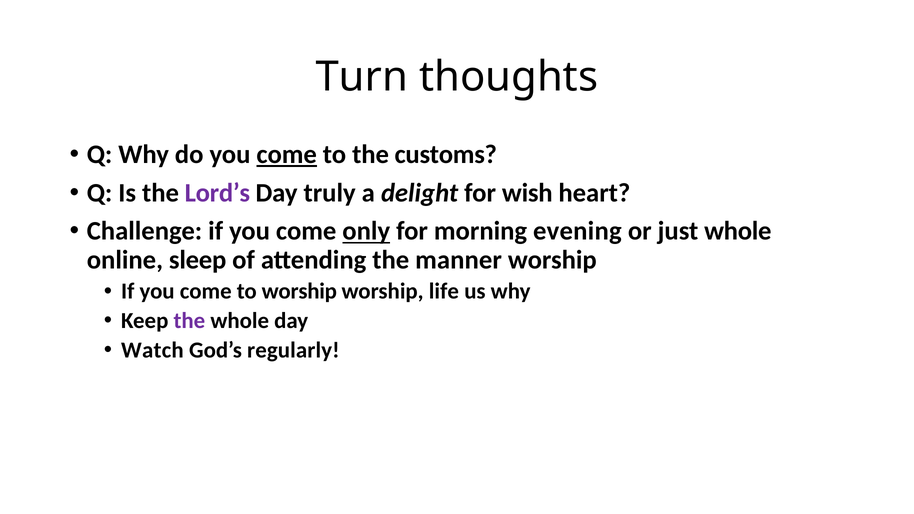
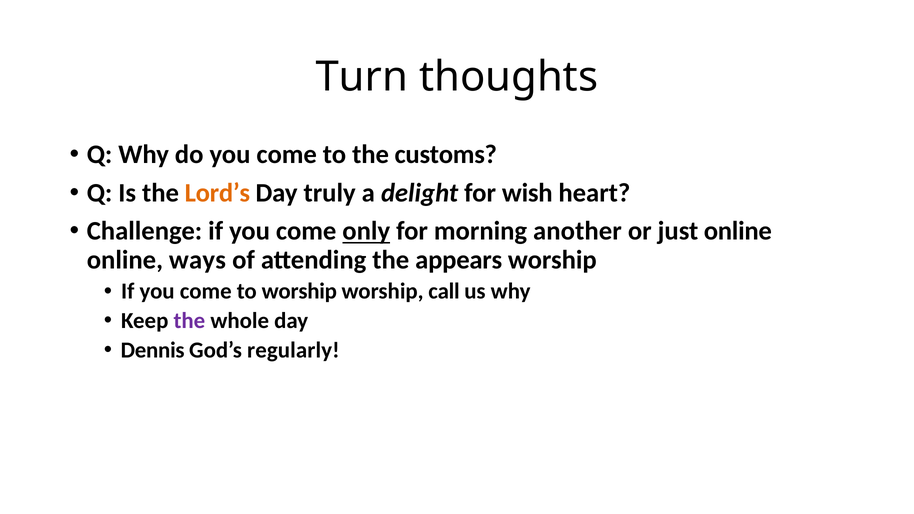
come underline: present -> none (287, 155)
Lord’s colour: purple -> orange (217, 193)
evening: evening -> another (577, 231)
just whole: whole -> online (738, 231)
sleep: sleep -> ways (197, 260)
manner: manner -> appears (459, 260)
life: life -> call (444, 291)
Watch: Watch -> Dennis (153, 350)
